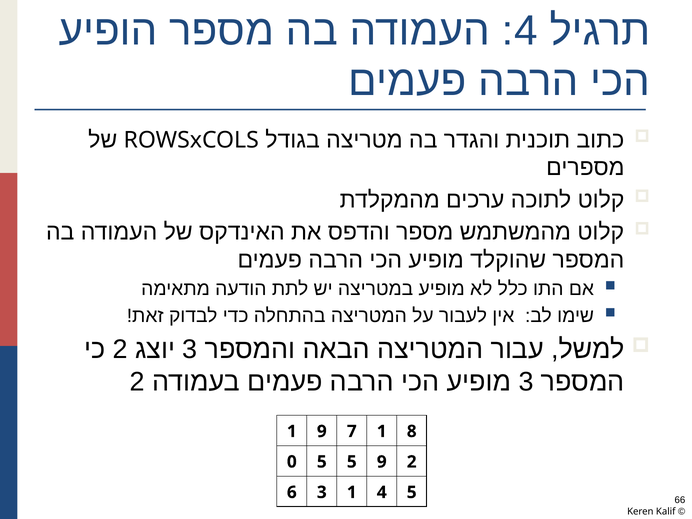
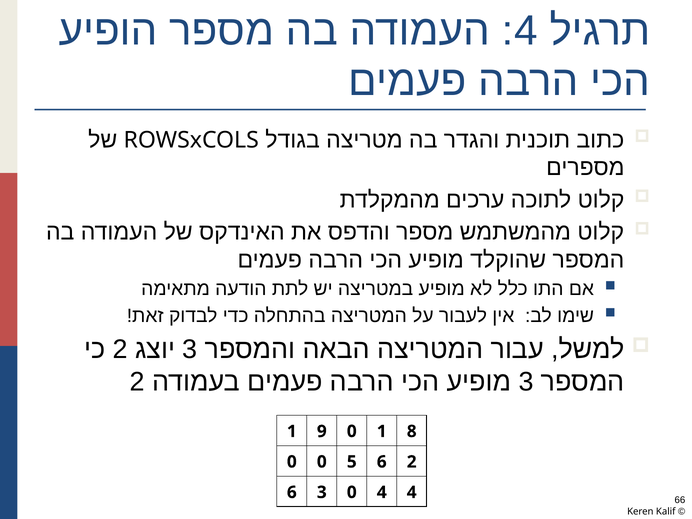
9 7: 7 -> 0 (352, 431)
0 5: 5 -> 0 (322, 462)
5 9: 9 -> 6 (382, 462)
3 1: 1 -> 0 (352, 492)
4 5: 5 -> 4 (412, 492)
